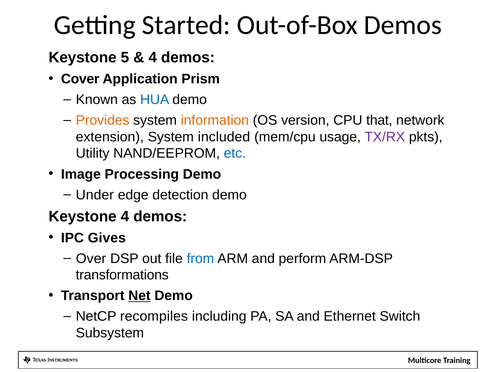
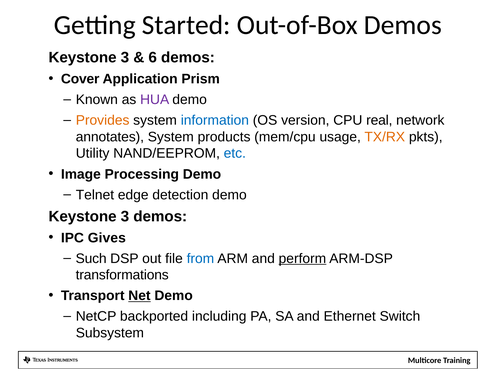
5: 5 -> 3 (125, 58)
4: 4 -> 6 (153, 58)
HUA colour: blue -> purple (155, 100)
information colour: orange -> blue (215, 120)
that: that -> real (379, 120)
extension: extension -> annotates (110, 137)
included: included -> products (224, 137)
TX/RX colour: purple -> orange (385, 137)
Under: Under -> Telnet (95, 195)
4: 4 -> 3 (125, 216)
Over: Over -> Such (91, 258)
perform underline: none -> present (302, 258)
recompiles: recompiles -> backported (154, 316)
